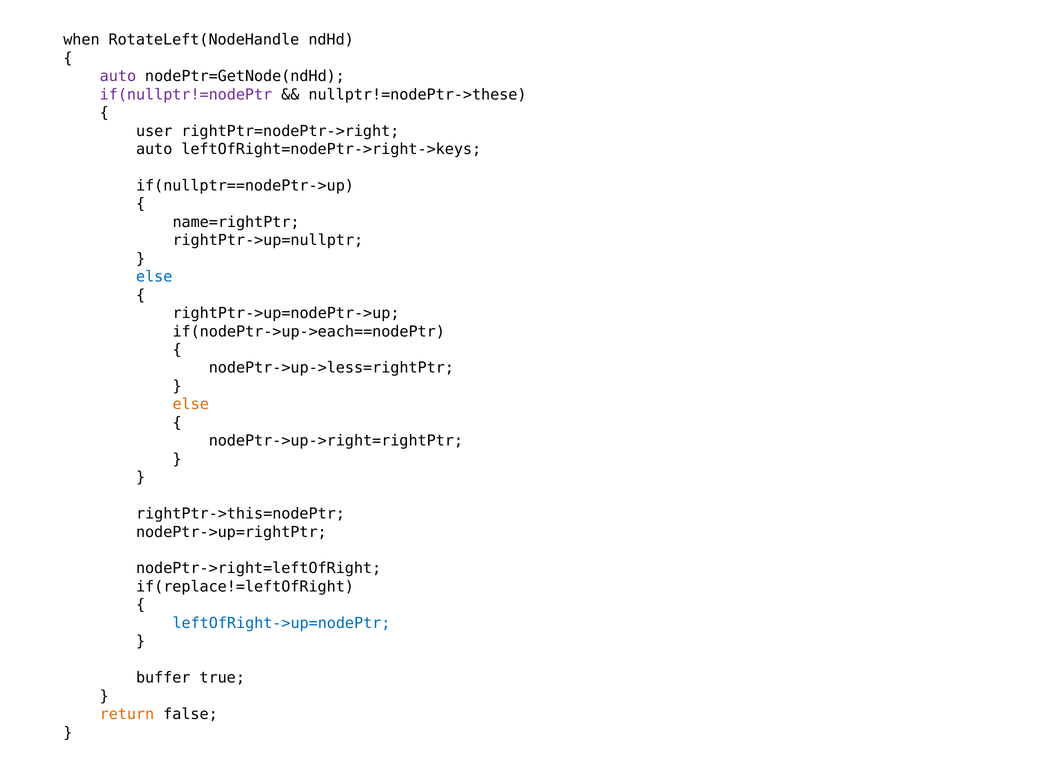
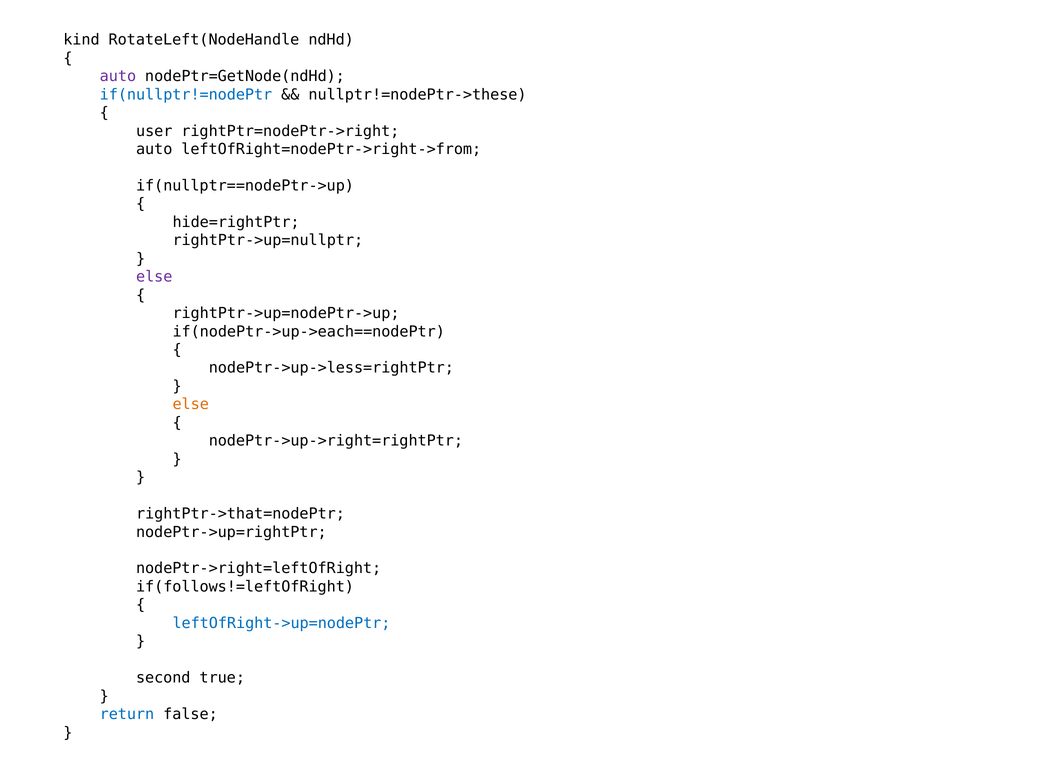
when: when -> kind (81, 40)
if(nullptr!=nodePtr colour: purple -> blue (186, 95)
leftOfRight=nodePtr->right->keys: leftOfRight=nodePtr->right->keys -> leftOfRight=nodePtr->right->from (331, 149)
name=rightPtr: name=rightPtr -> hide=rightPtr (236, 222)
else colour: blue -> purple (154, 277)
rightPtr->this=nodePtr: rightPtr->this=nodePtr -> rightPtr->that=nodePtr (240, 513)
if(replace!=leftOfRight: if(replace!=leftOfRight -> if(follows!=leftOfRight (245, 586)
buffer: buffer -> second (163, 677)
return colour: orange -> blue (127, 714)
